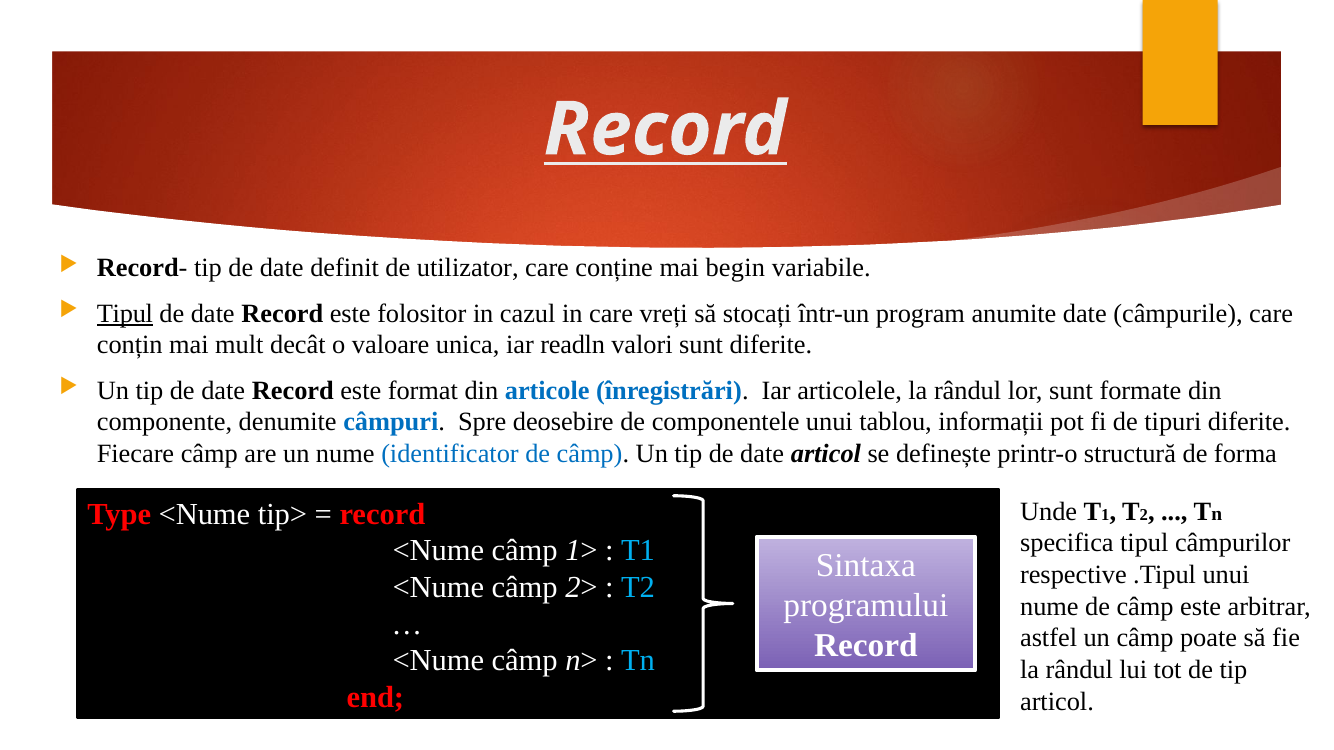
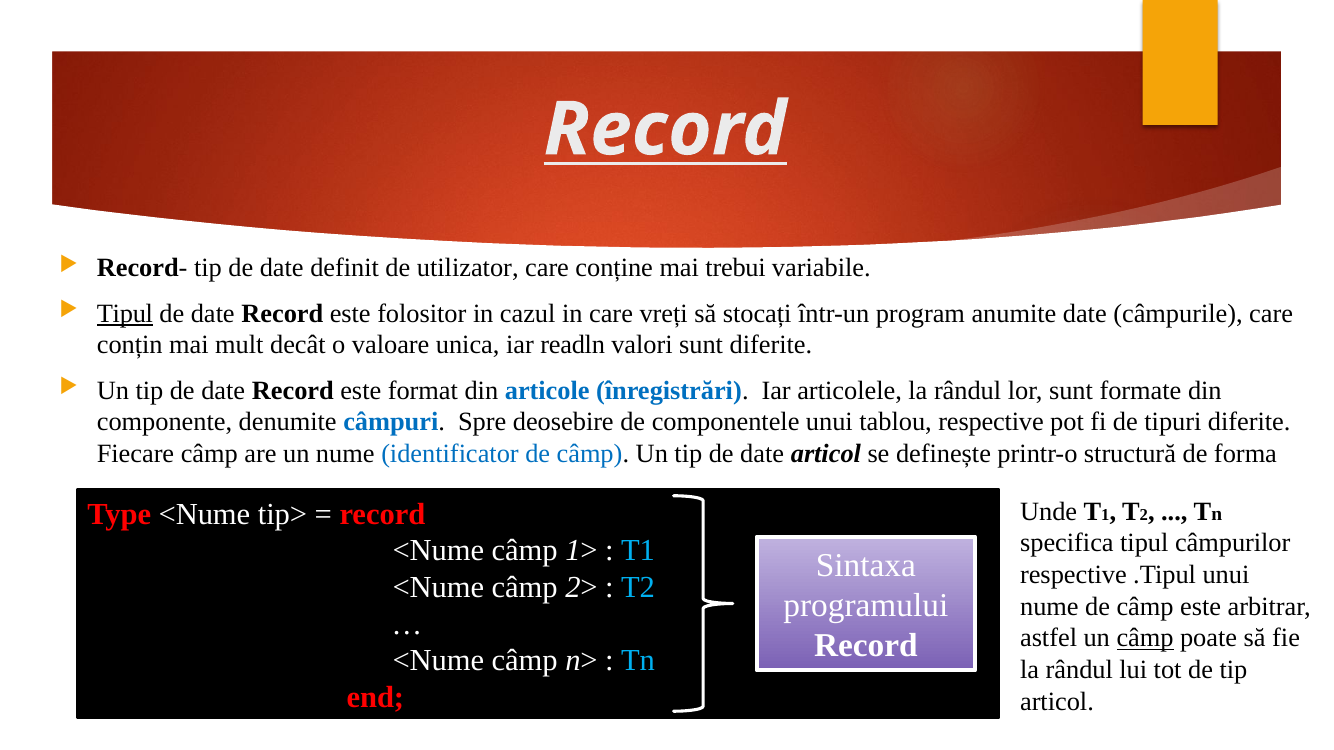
begin: begin -> trebui (736, 268)
tablou informații: informații -> respective (991, 422)
câmp underline: none -> present (1145, 638)
